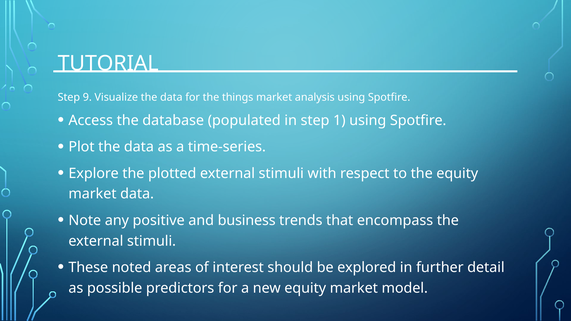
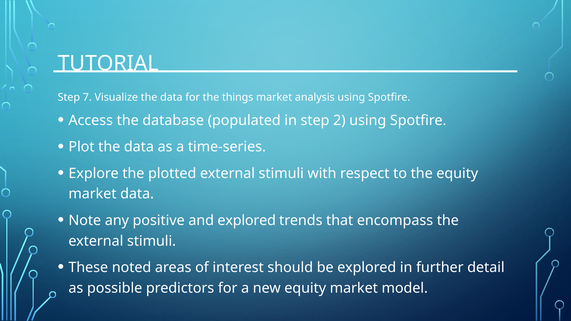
9: 9 -> 7 (87, 97)
1: 1 -> 2 (339, 120)
and business: business -> explored (247, 221)
